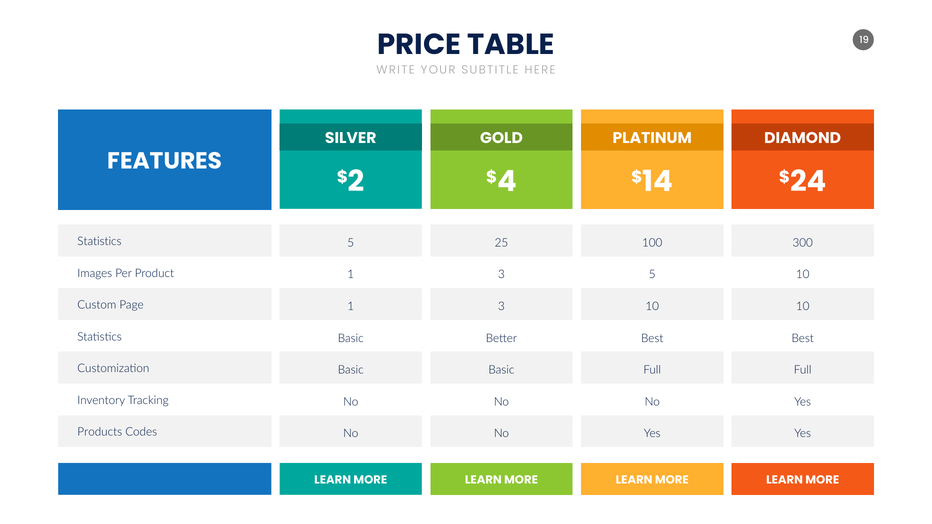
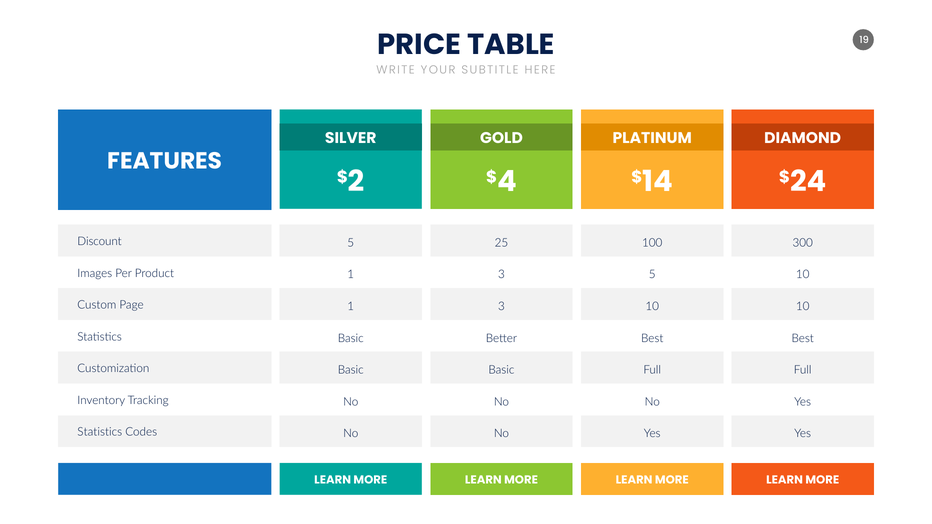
Statistics: Statistics -> Discount (99, 242)
Products: Products -> Statistics (100, 432)
